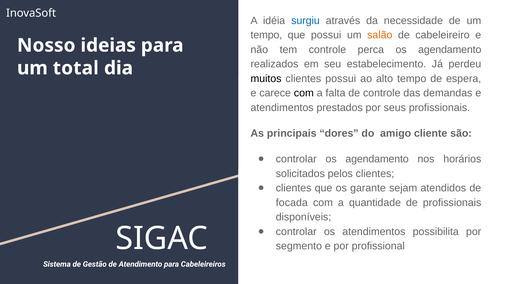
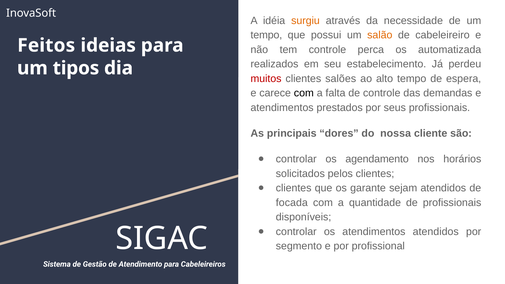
surgiu colour: blue -> orange (305, 21)
Nosso: Nosso -> Feitos (46, 45)
agendamento: agendamento -> automatizada (450, 50)
total: total -> tipos (76, 68)
muitos colour: black -> red (266, 79)
clientes possui: possui -> salões (341, 79)
amigo: amigo -> nossa (396, 133)
atendimentos possibilita: possibilita -> atendidos (436, 232)
